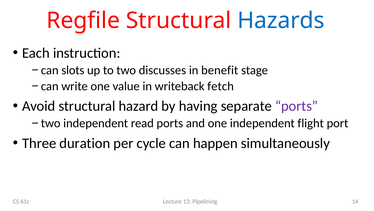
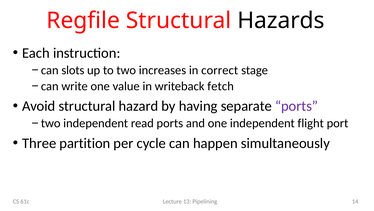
Hazards colour: blue -> black (281, 20)
discusses: discusses -> increases (162, 70)
benefit: benefit -> correct (220, 70)
duration: duration -> partition (85, 143)
